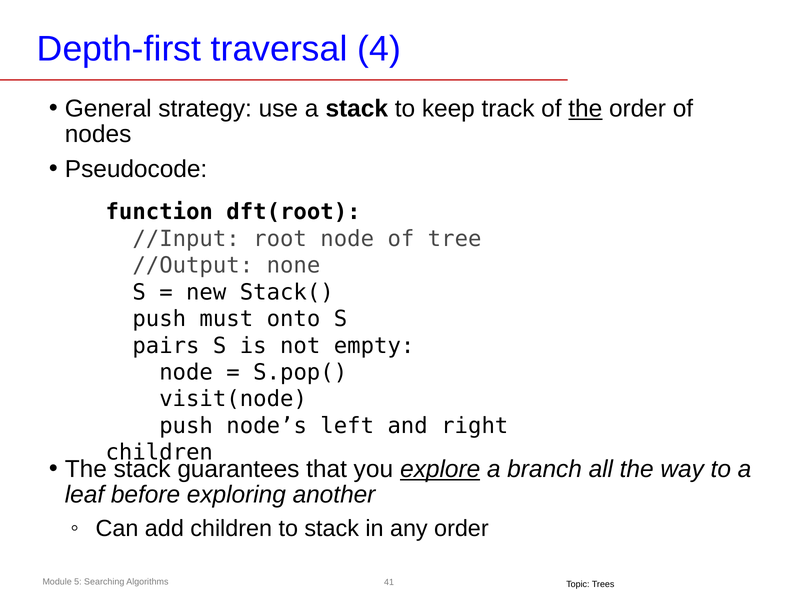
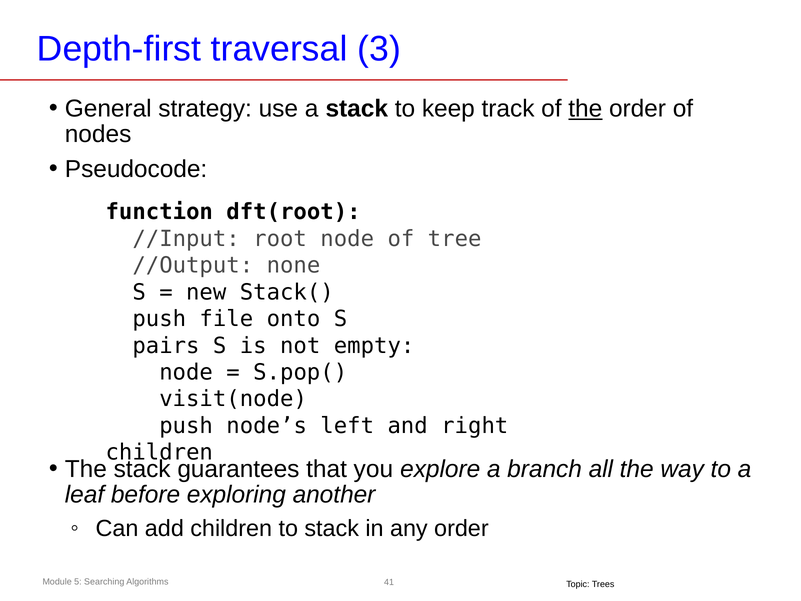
4: 4 -> 3 (379, 49)
must: must -> file (226, 319)
explore underline: present -> none (440, 469)
